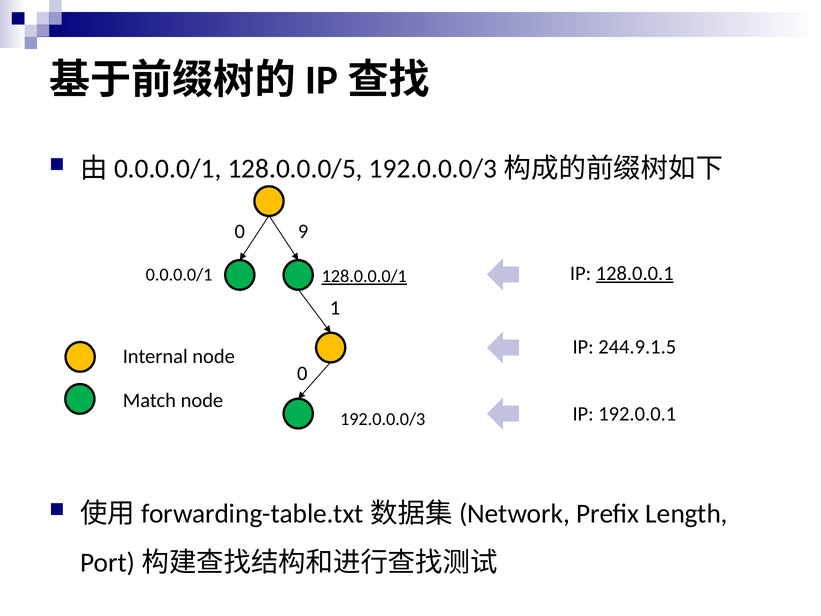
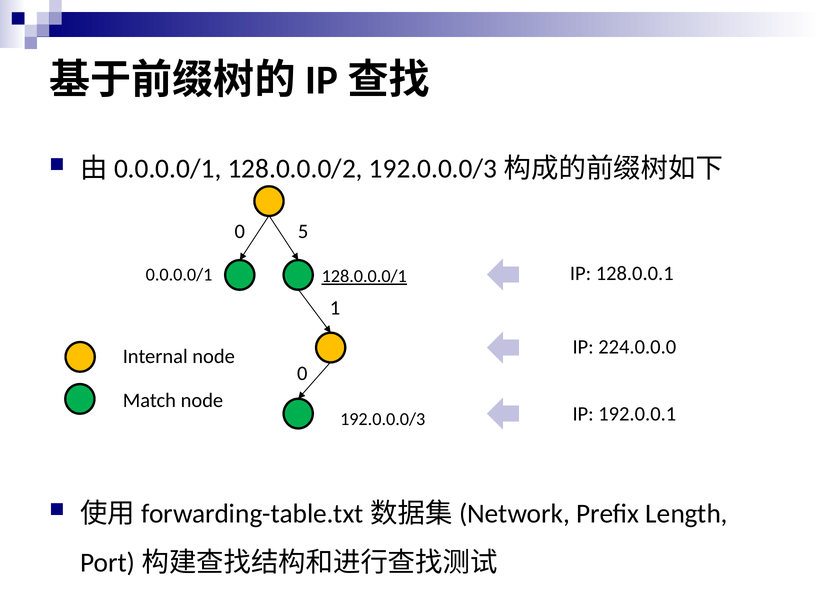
128.0.0.0/5: 128.0.0.0/5 -> 128.0.0.0/2 (295, 169)
9: 9 -> 5 (303, 232)
128.0.0.1 underline: present -> none (635, 273)
244.9.1.5: 244.9.1.5 -> 224.0.0.0 (637, 347)
